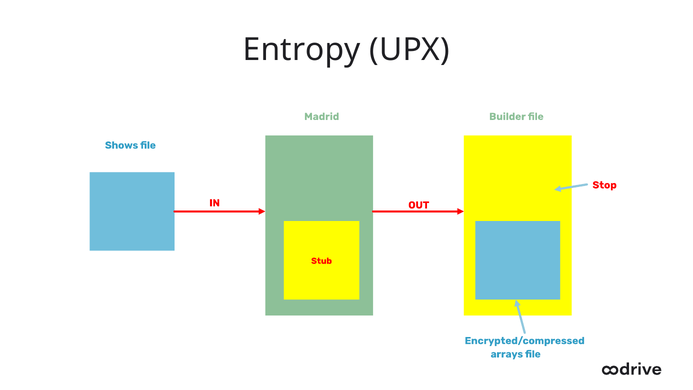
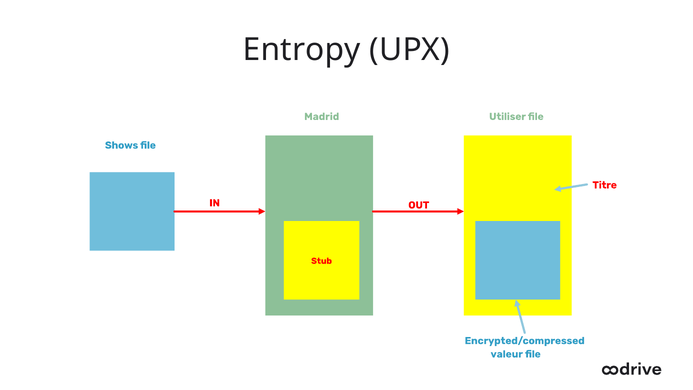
Builder: Builder -> Utiliser (508, 117)
Stop: Stop -> Titre (605, 185)
arrays: arrays -> valeur (507, 354)
